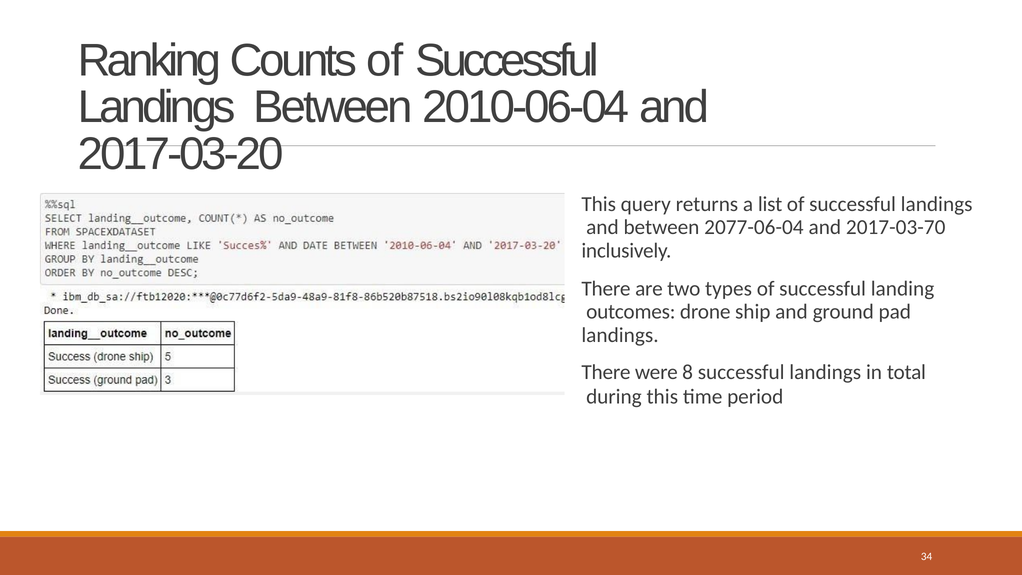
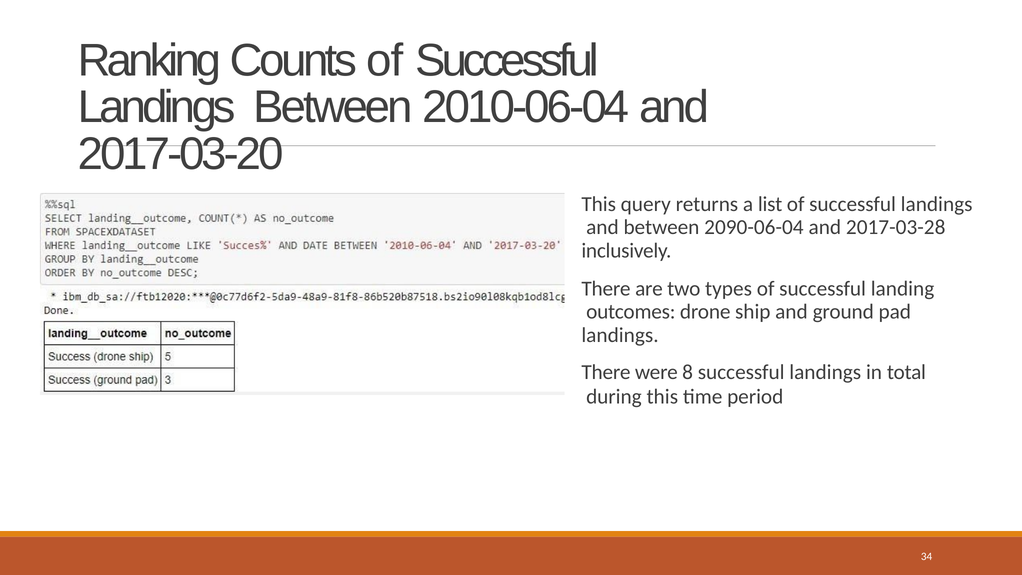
2077-06-04: 2077-06-04 -> 2090-06-04 (754, 227)
2017-03-70: 2017-03-70 -> 2017-03-28 (896, 227)
